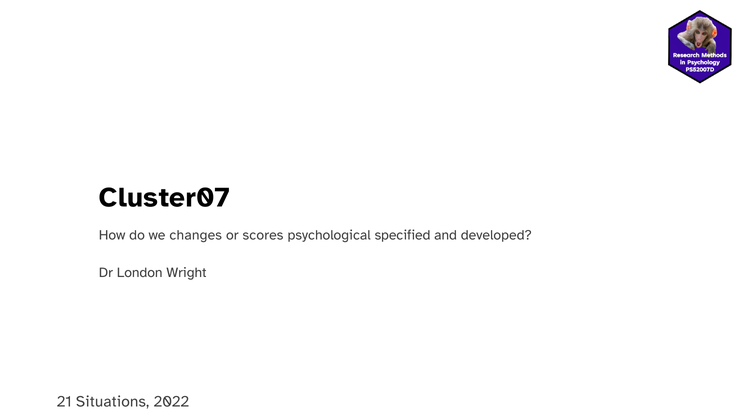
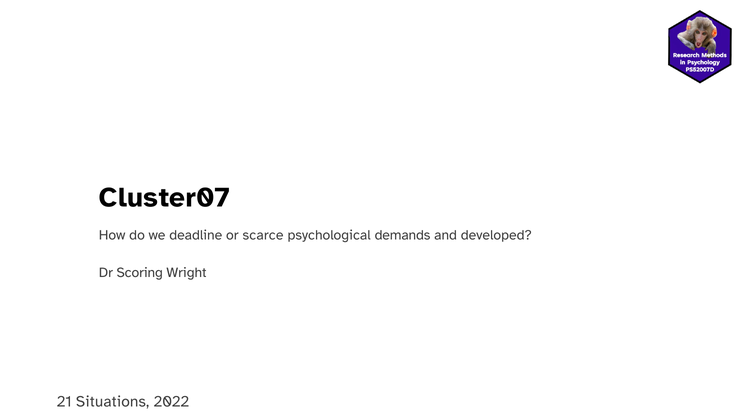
changes: changes -> deadline (196, 235)
scores: scores -> scarce (263, 235)
specified: specified -> demands (403, 235)
London: London -> Scoring (140, 272)
